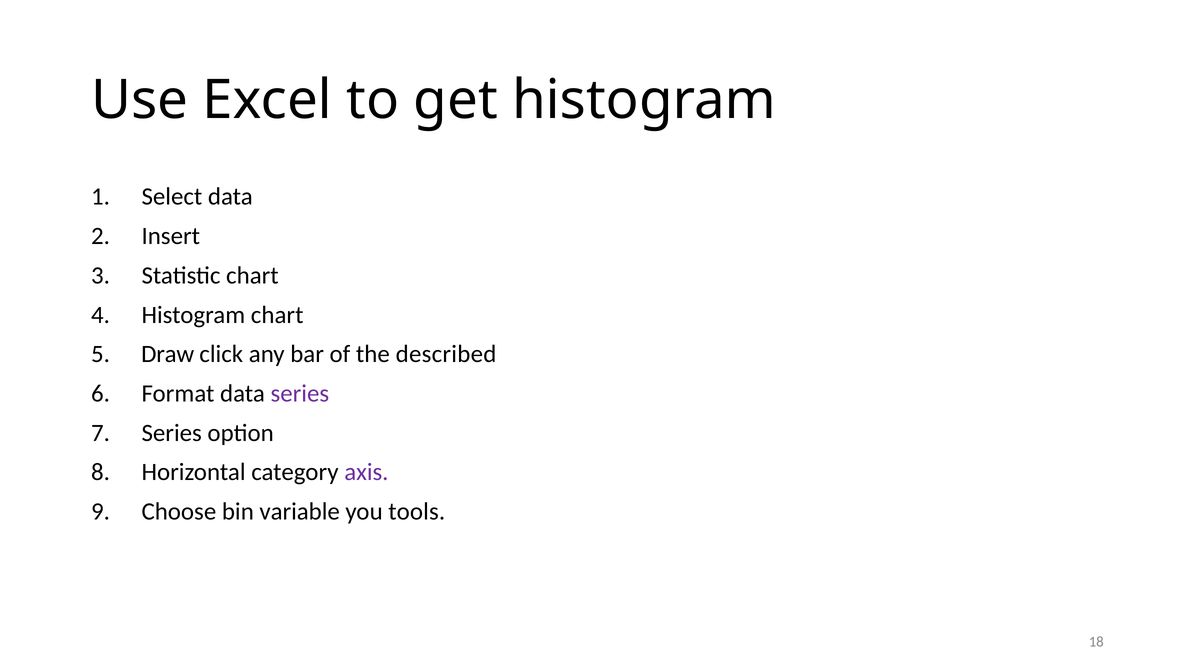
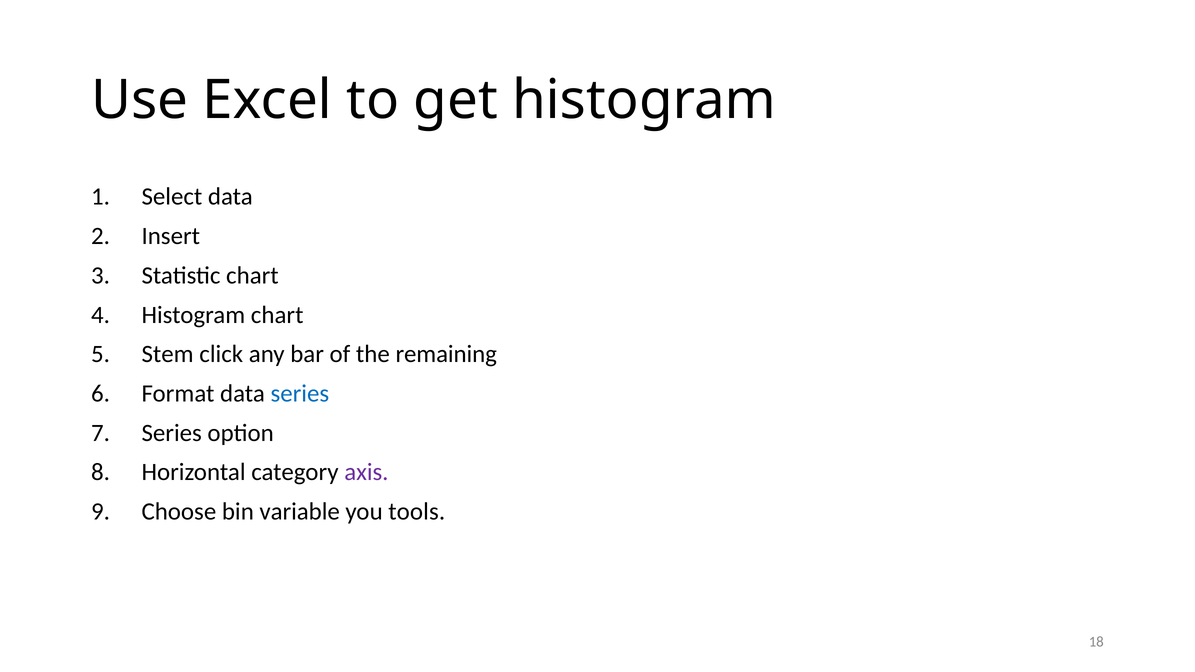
Draw: Draw -> Stem (168, 354)
described: described -> remaining (446, 354)
series colour: purple -> blue (300, 394)
